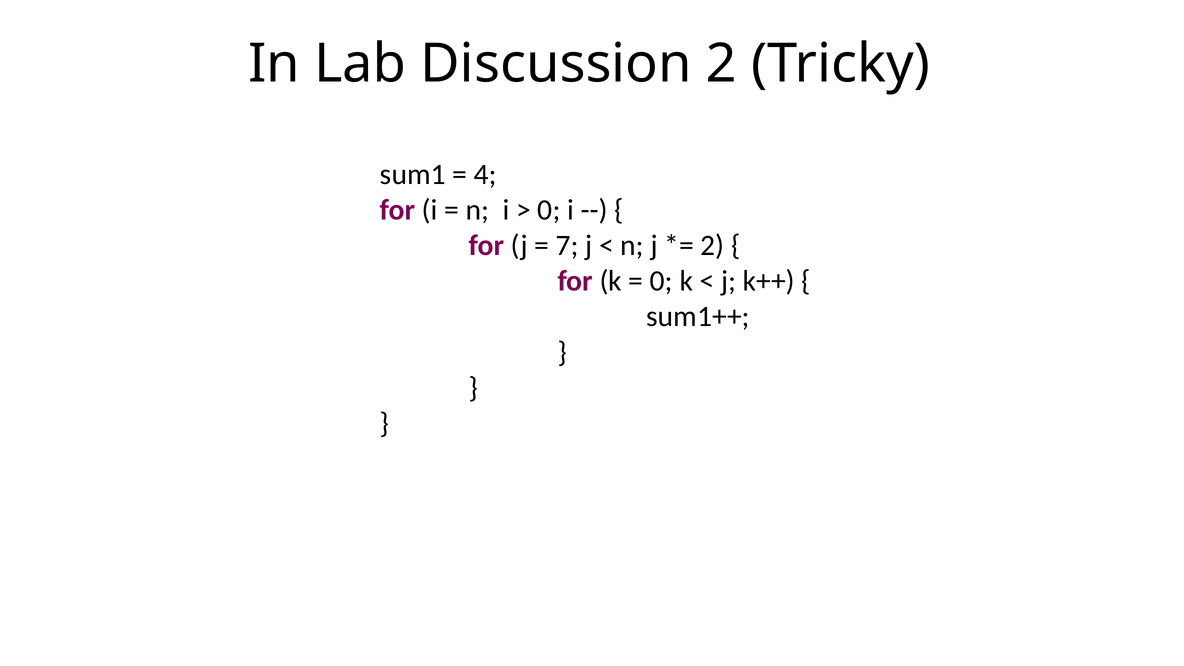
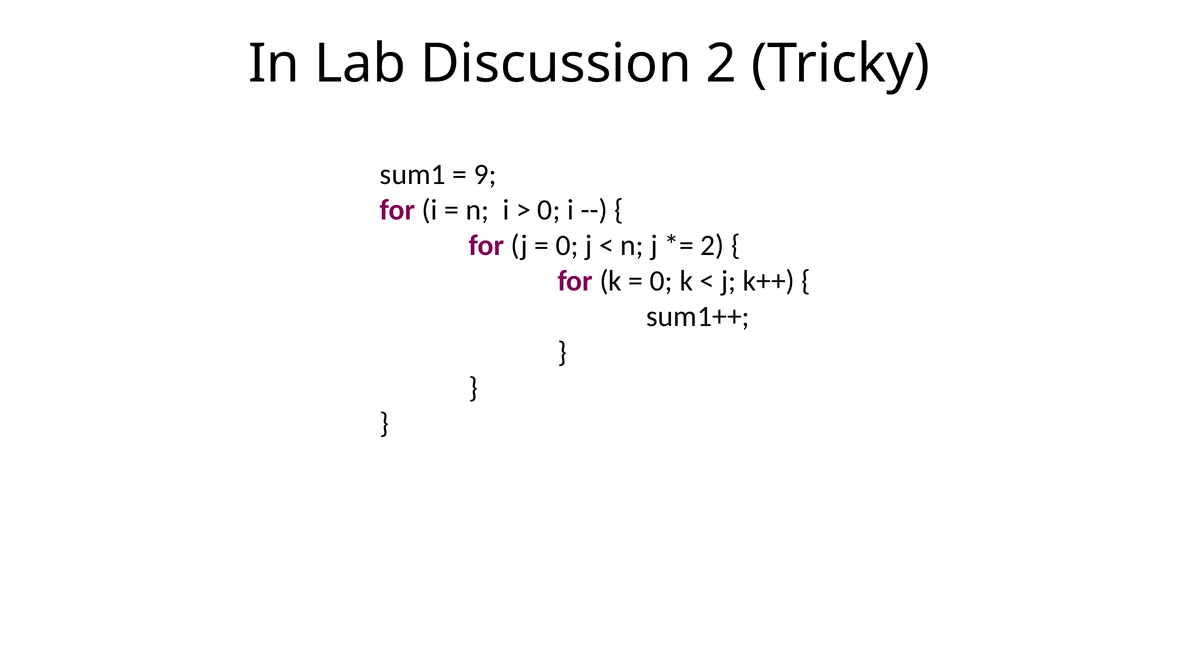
4: 4 -> 9 (485, 175)
7: 7 -> 0 (567, 246)
